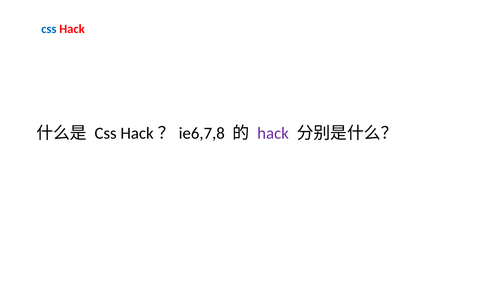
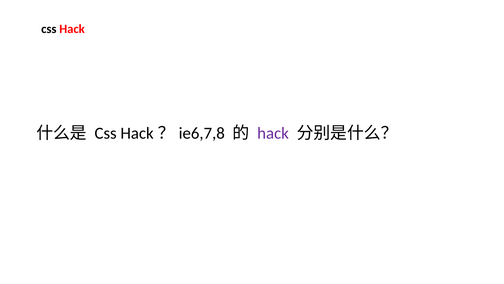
css colour: blue -> black (49, 29)
